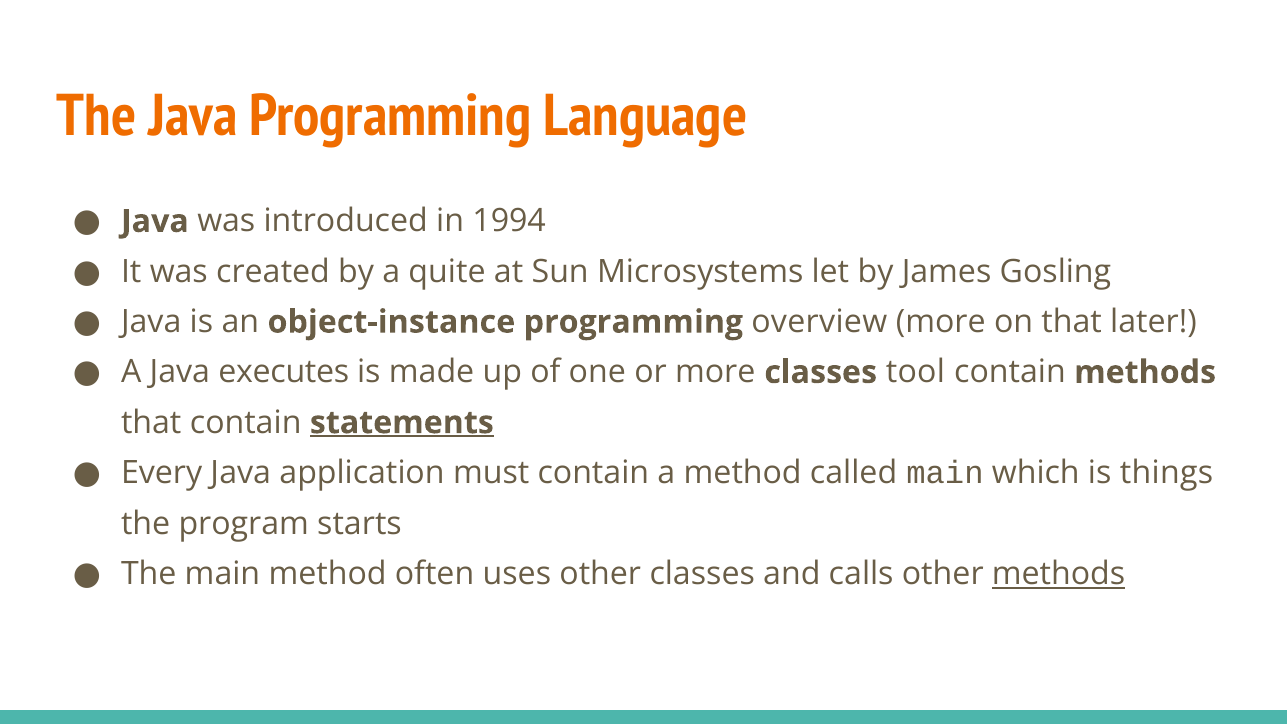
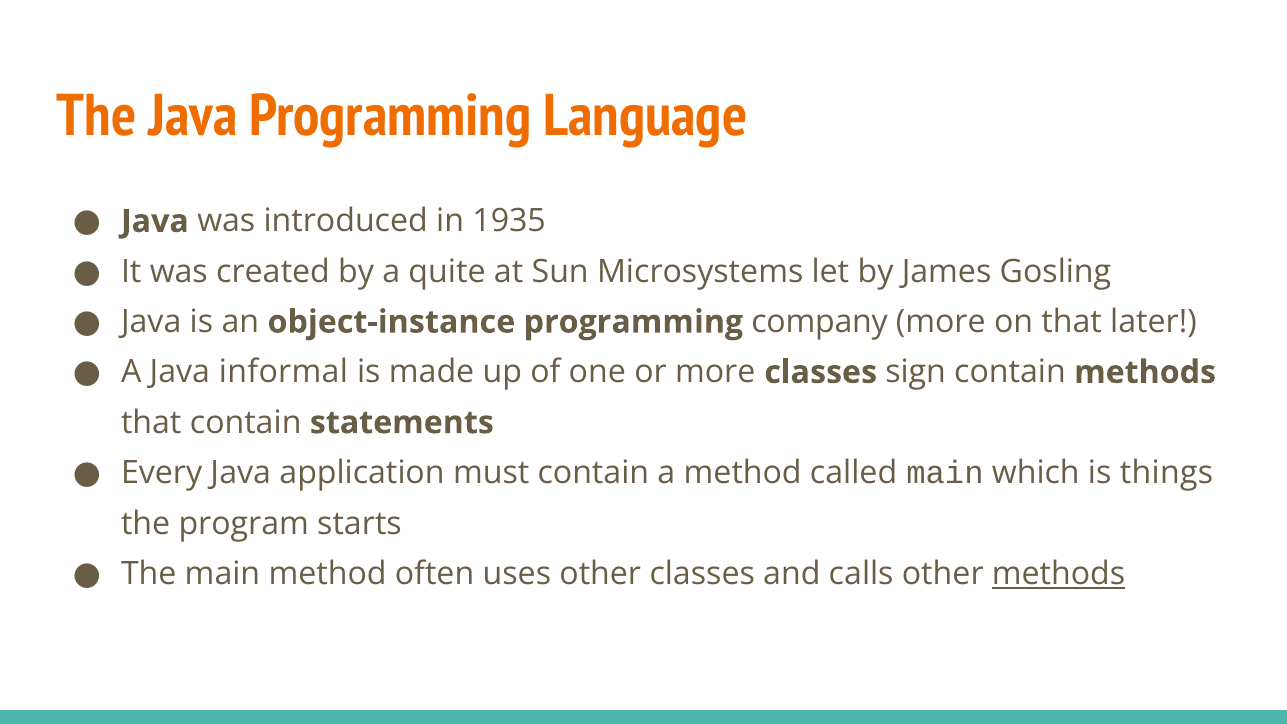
1994: 1994 -> 1935 (509, 221)
overview: overview -> company (820, 322)
executes: executes -> informal (283, 372)
tool: tool -> sign (916, 372)
statements underline: present -> none (402, 423)
